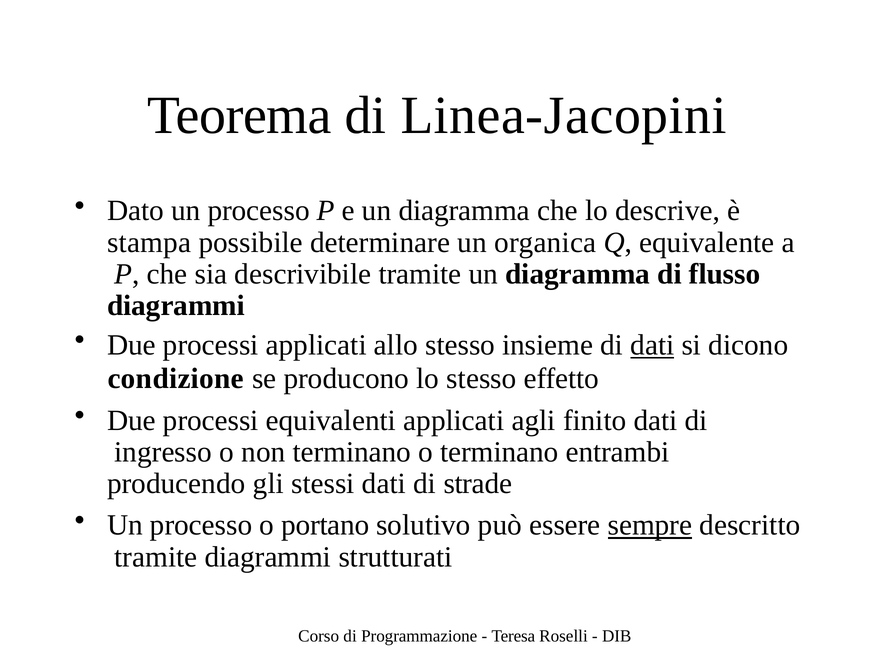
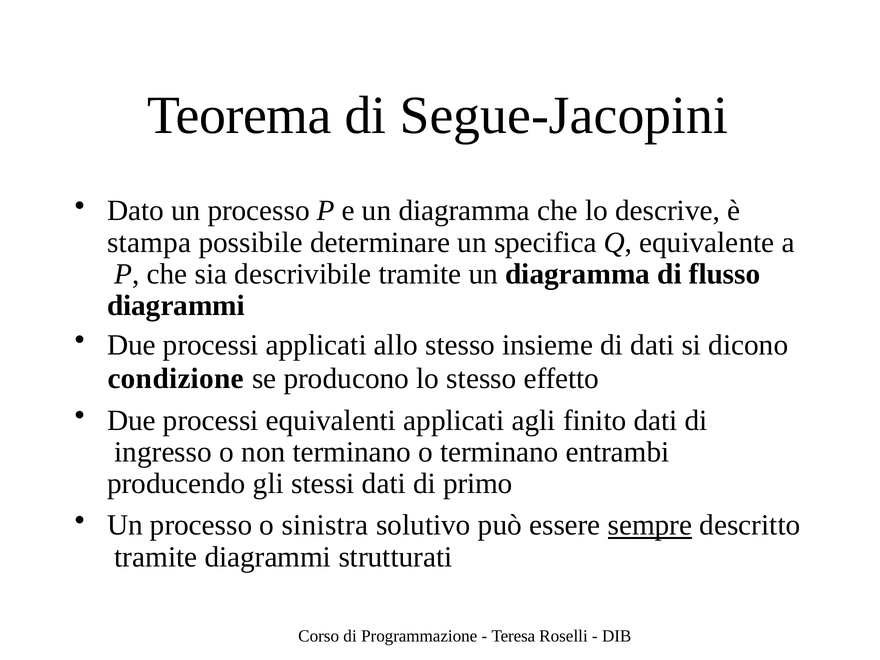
Linea-Jacopini: Linea-Jacopini -> Segue-Jacopini (564, 116)
organica: organica -> specifica (545, 242)
dati underline: present -> none (652, 345)
strade: strade -> primo (478, 484)
portano: portano -> sinistra (325, 525)
